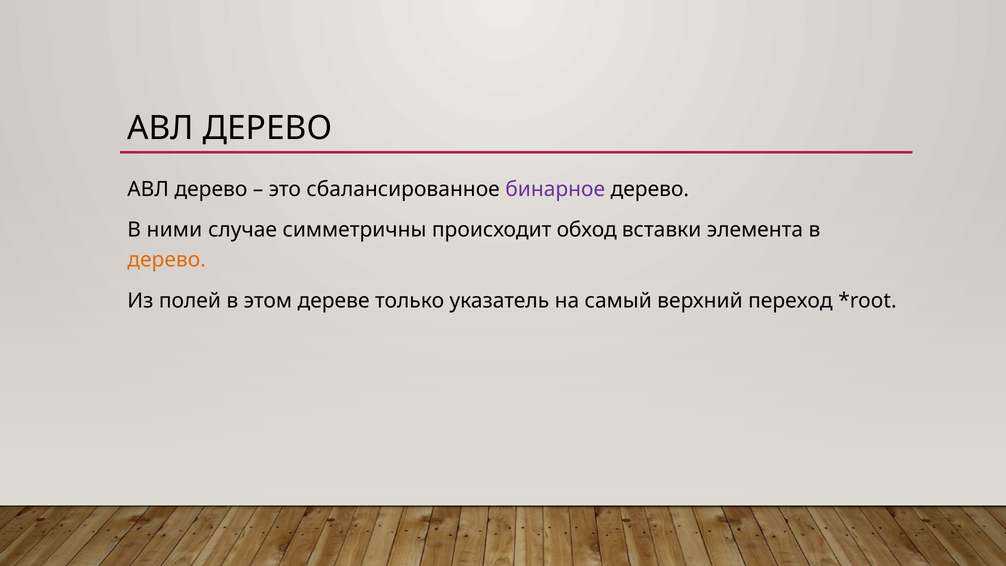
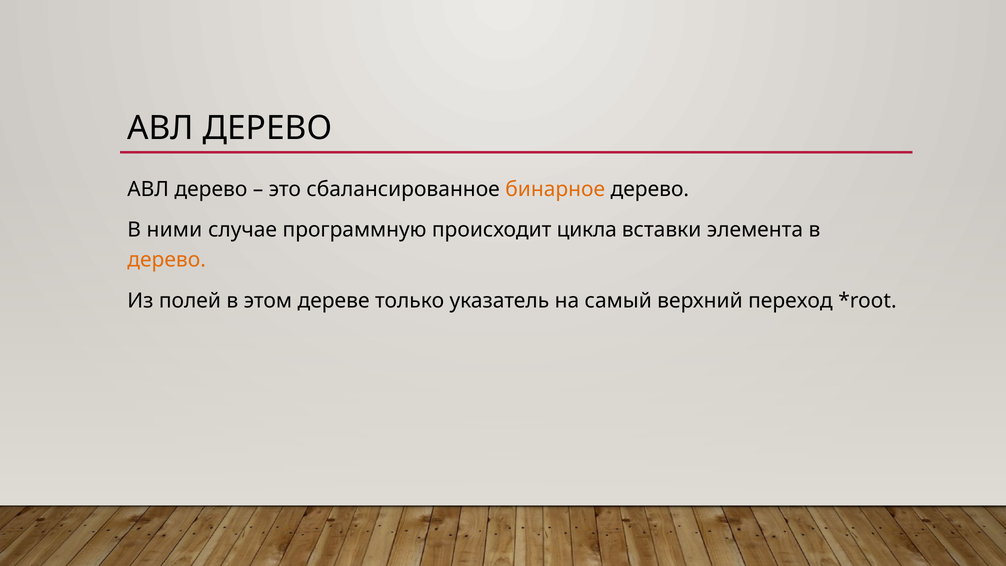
бинарное colour: purple -> orange (555, 189)
симметричны: симметричны -> программную (355, 230)
обход: обход -> цикла (587, 230)
